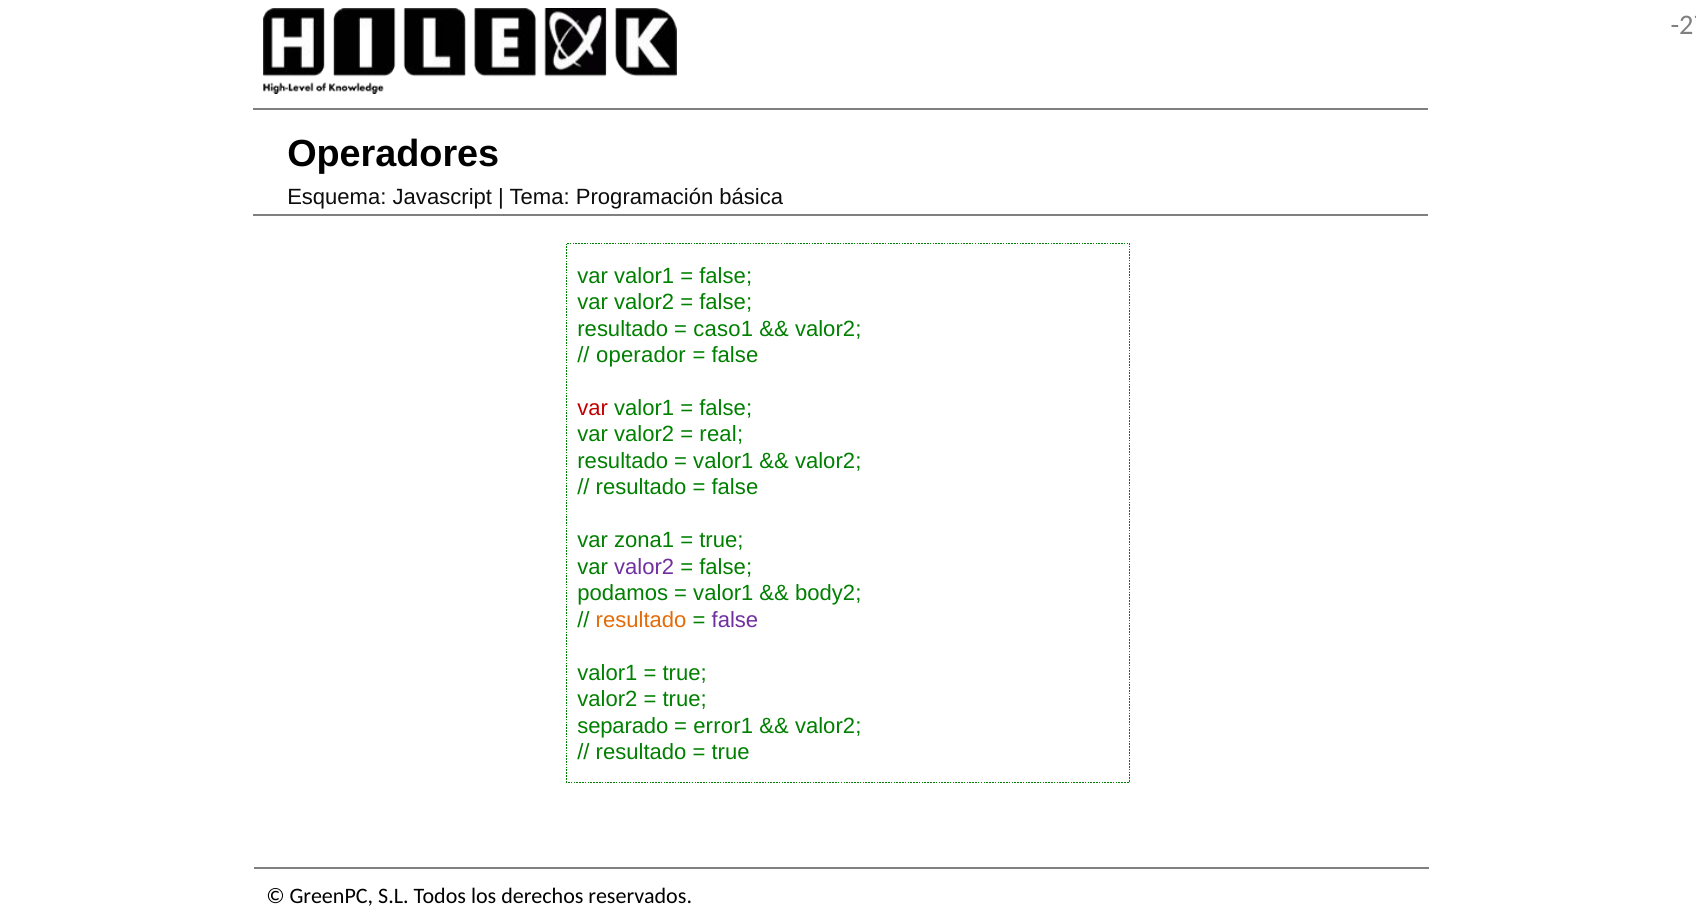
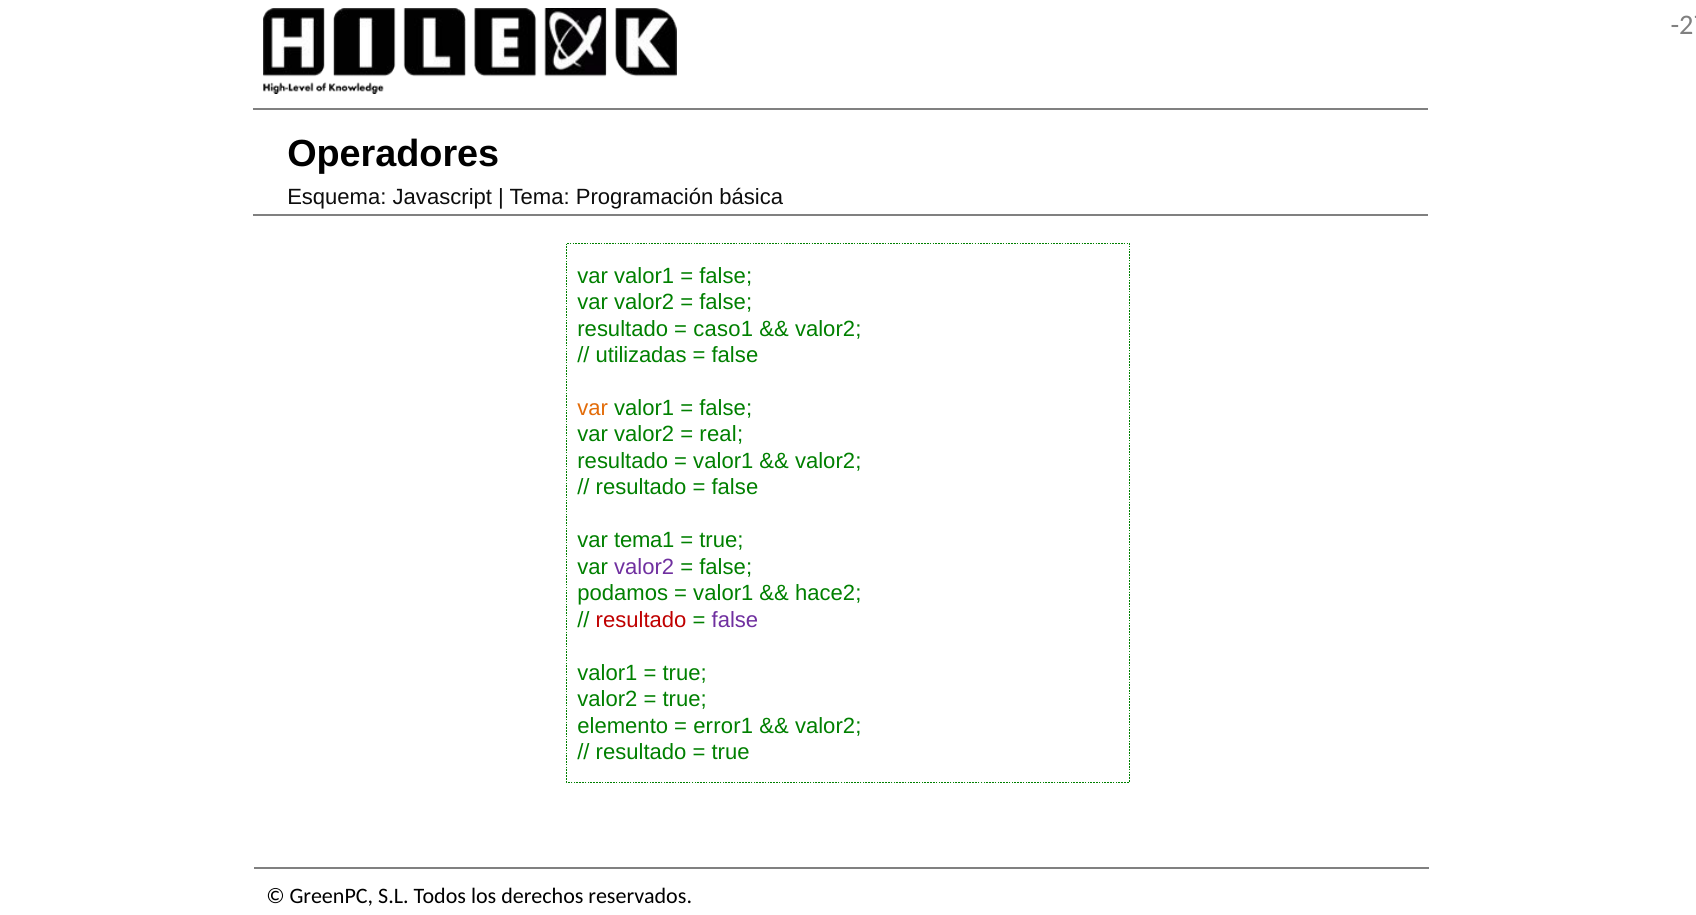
operador: operador -> utilizadas (641, 355)
var colour: red -> orange (593, 408)
zona1: zona1 -> tema1 (644, 540)
body2: body2 -> hace2 (828, 593)
resultado colour: orange -> red (641, 620)
separado: separado -> elemento (623, 726)
